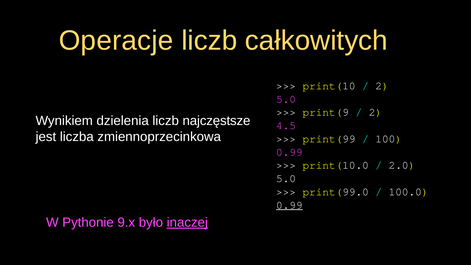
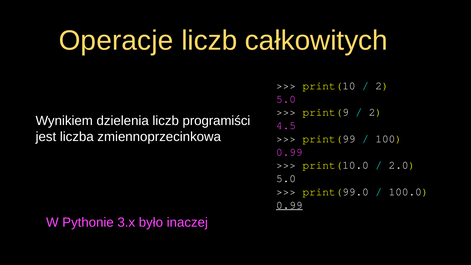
najczęstsze: najczęstsze -> programiści (216, 121)
9.x: 9.x -> 3.x (126, 222)
inaczej underline: present -> none (187, 222)
